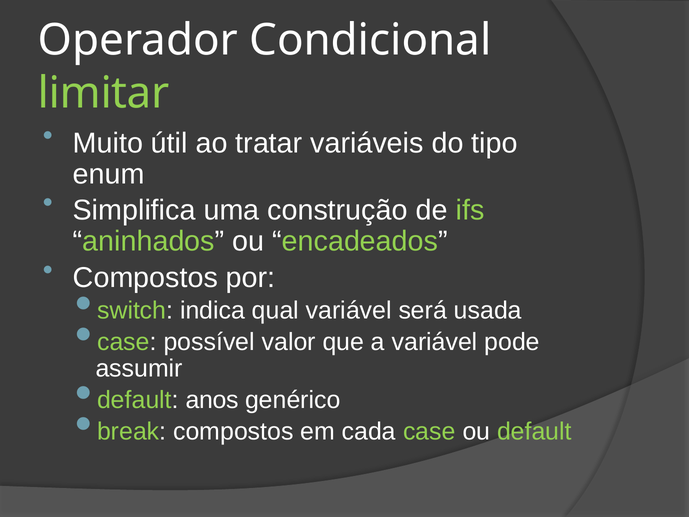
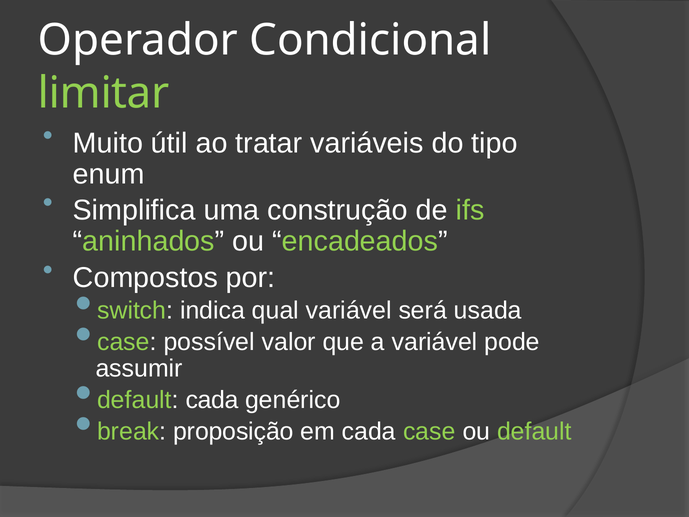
default anos: anos -> cada (212, 400)
break compostos: compostos -> proposição (233, 431)
